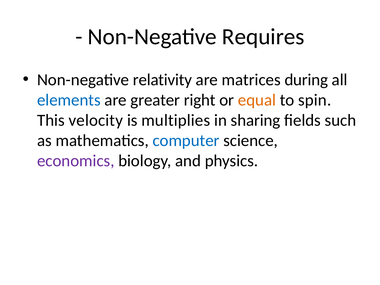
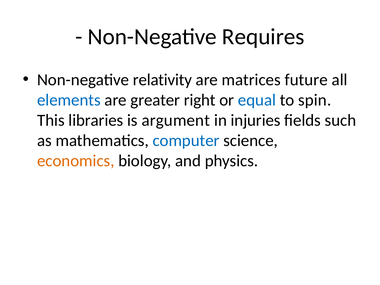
during: during -> future (306, 80)
equal colour: orange -> blue (257, 100)
velocity: velocity -> libraries (96, 120)
multiplies: multiplies -> argument (176, 120)
sharing: sharing -> injuries (256, 120)
economics colour: purple -> orange (76, 161)
